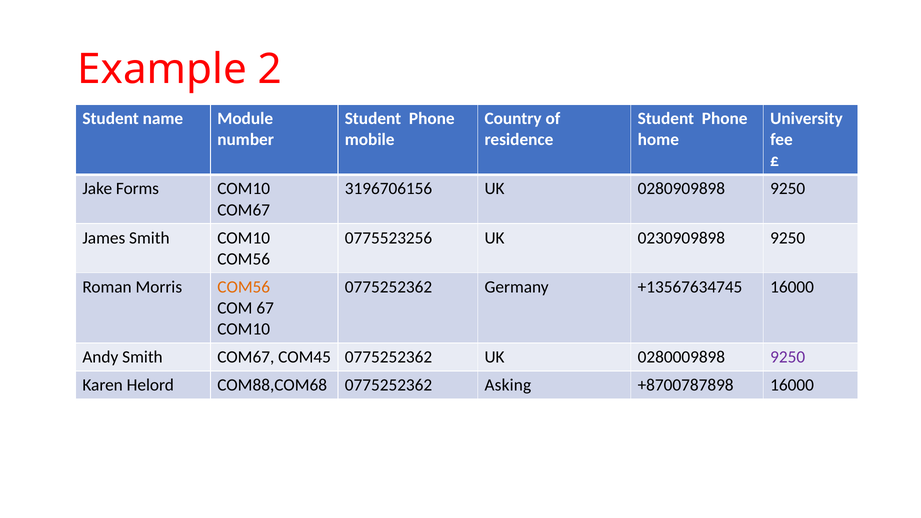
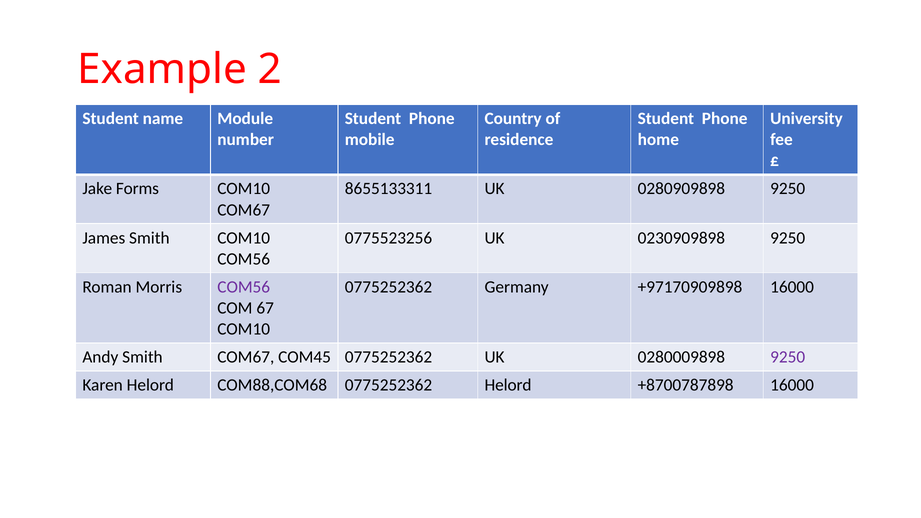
3196706156: 3196706156 -> 8655133311 (389, 189)
COM56 colour: orange -> purple (244, 287)
+13567634745: +13567634745 -> +97170909898 (690, 287)
0775252362 Asking: Asking -> Helord (508, 385)
